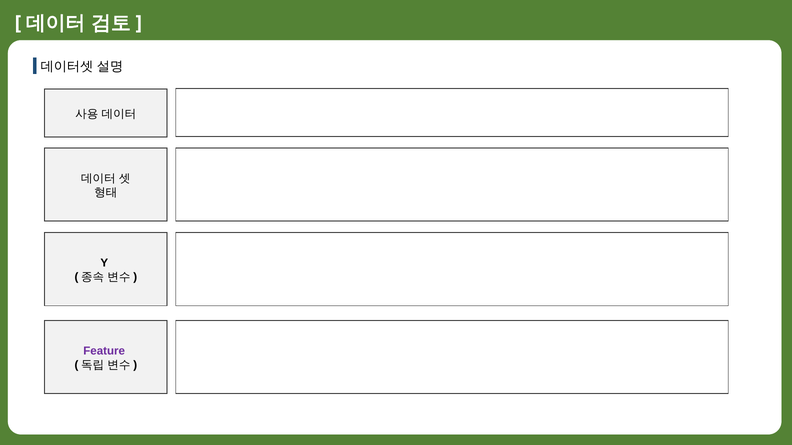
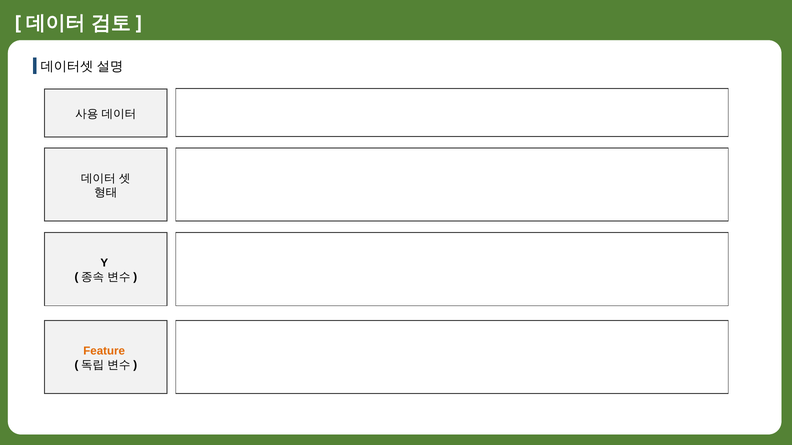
Feature colour: purple -> orange (104, 351)
